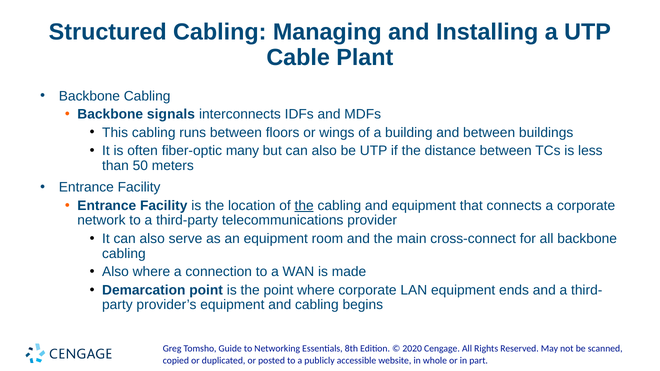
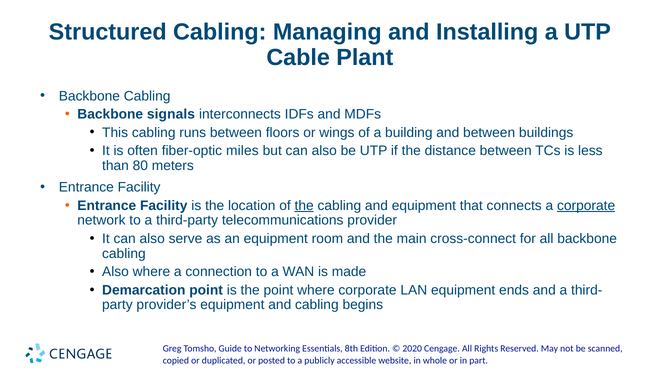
many: many -> miles (242, 151)
50: 50 -> 80 (140, 166)
corporate underline: none -> present (586, 206)
